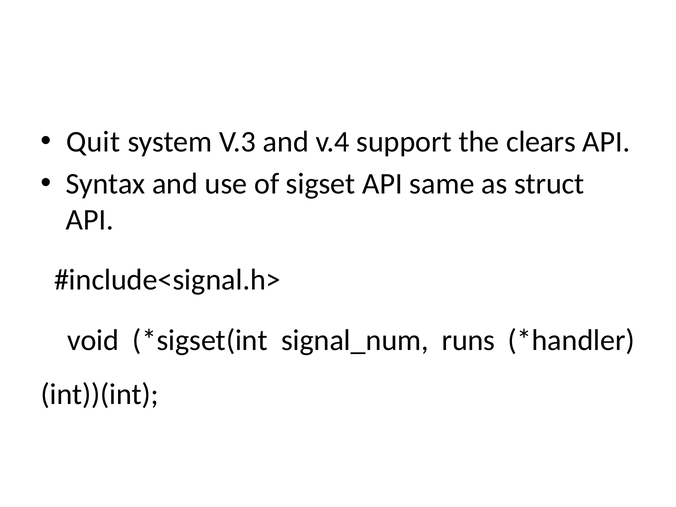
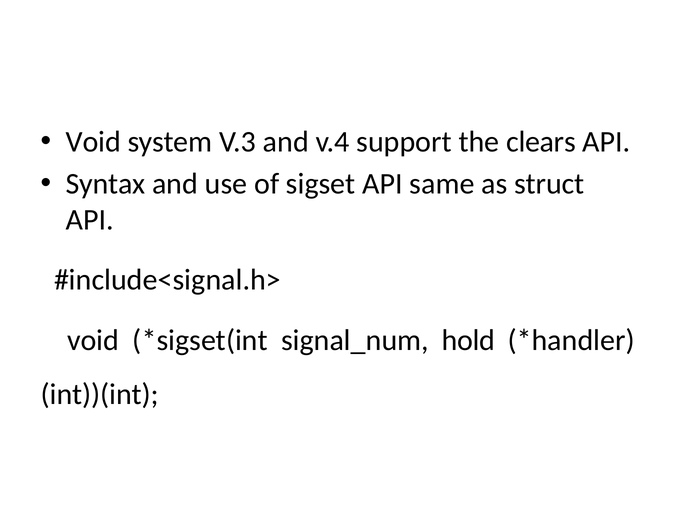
Quit: Quit -> Void (93, 142)
runs: runs -> hold (468, 340)
